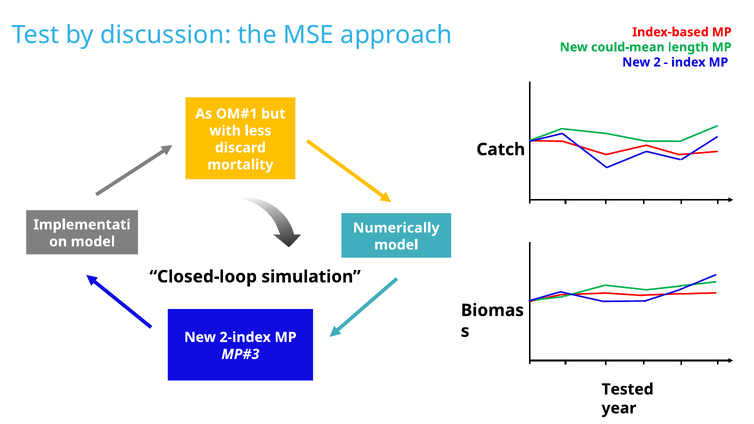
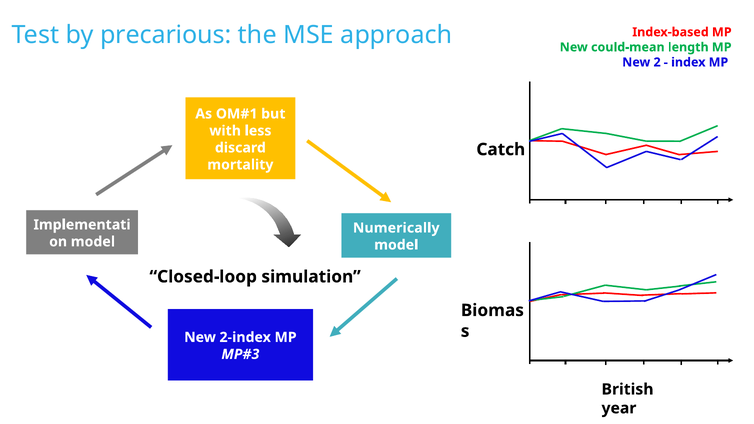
discussion: discussion -> precarious (166, 35)
Tested: Tested -> British (628, 389)
